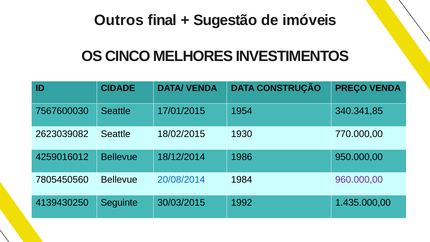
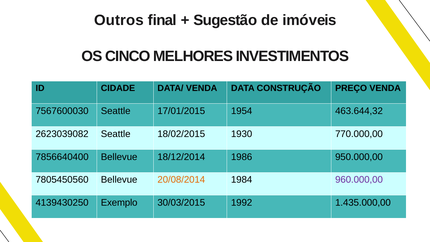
340.341,85: 340.341,85 -> 463.644,32 (359, 111)
4259016012: 4259016012 -> 7856640400 (62, 157)
20/08/2014 colour: blue -> orange (181, 180)
Seguinte: Seguinte -> Exemplo (119, 203)
